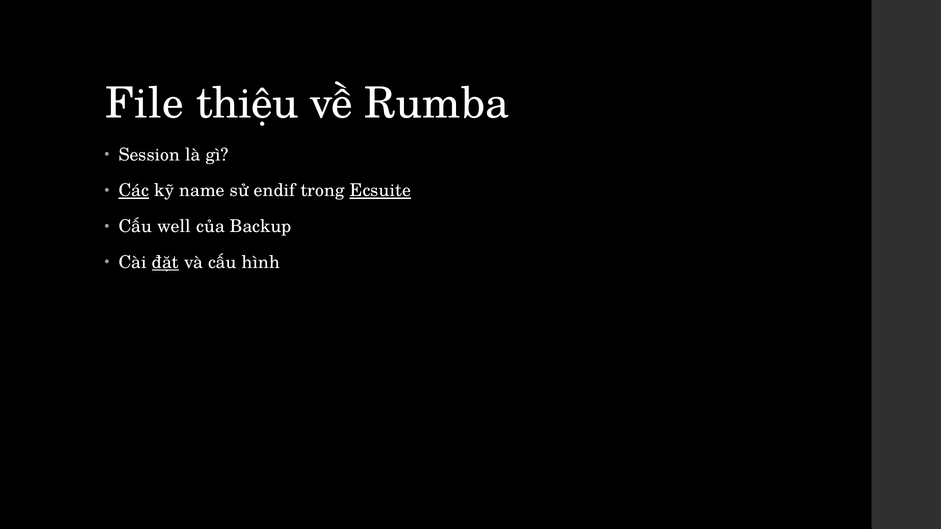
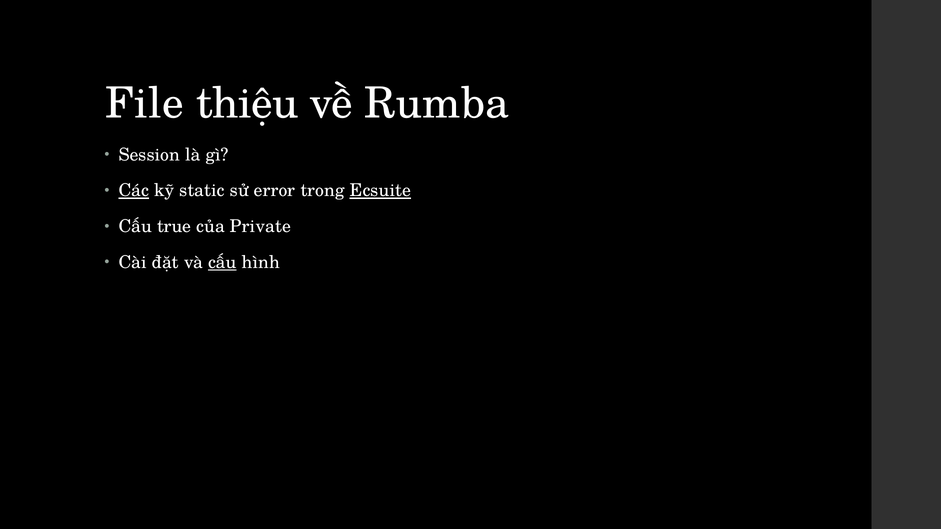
name: name -> static (202, 191)
endif: endif -> error (275, 191)
well: well -> true (174, 227)
Backup: Backup -> Private (261, 227)
đặt underline: present -> none (165, 262)
cấu underline: none -> present (222, 262)
